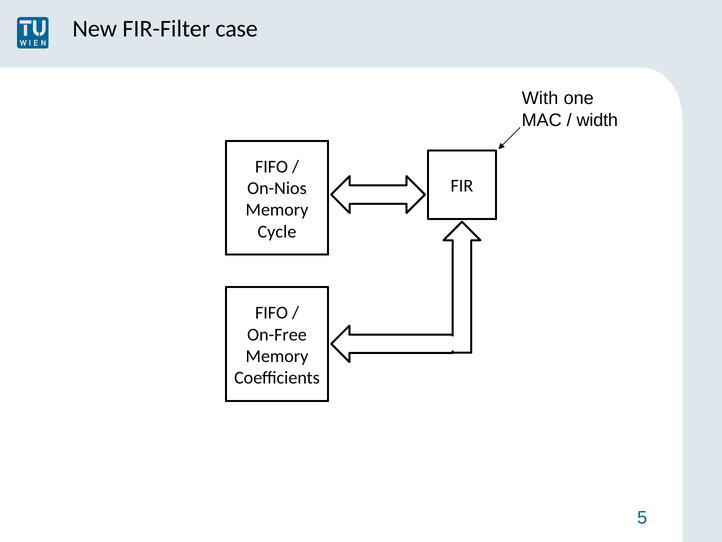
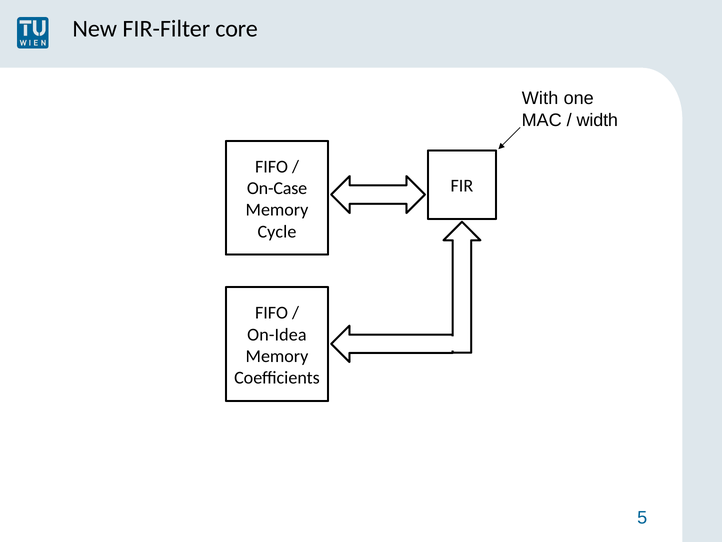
case: case -> core (237, 29)
On-Nios: On-Nios -> On-Case (277, 188)
On-Free: On-Free -> On-Idea (277, 334)
